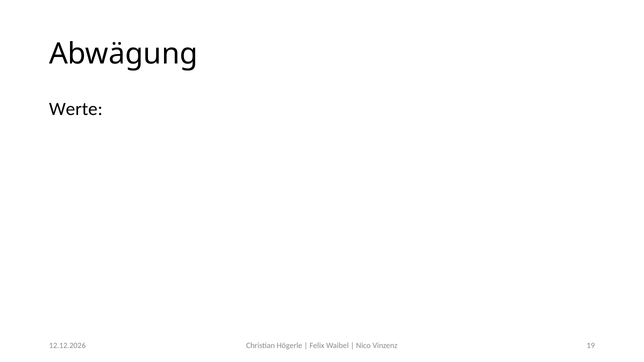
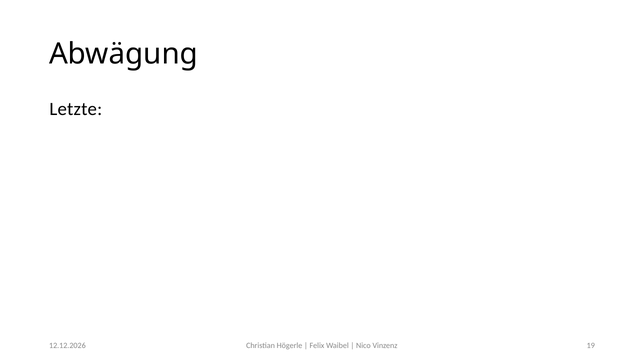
Werte: Werte -> Letzte (76, 109)
